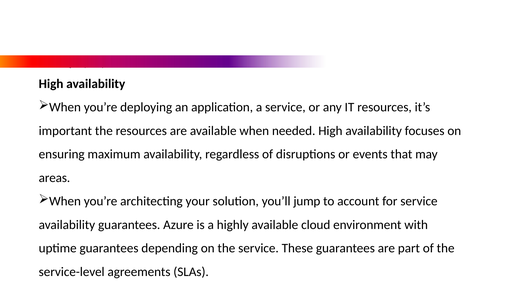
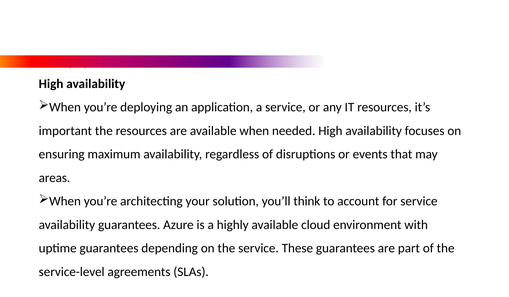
jump: jump -> think (307, 201)
